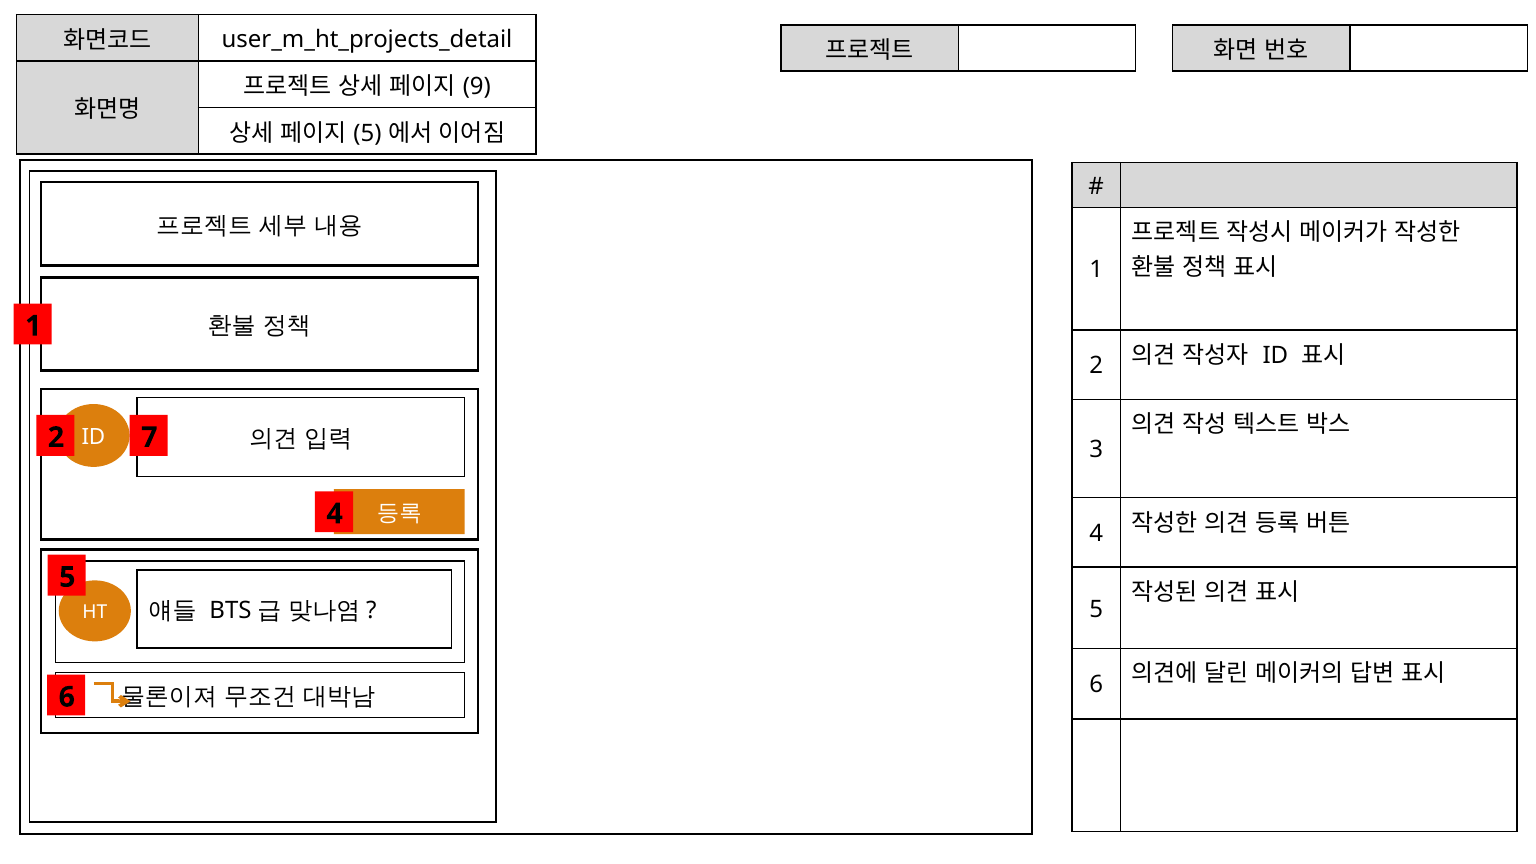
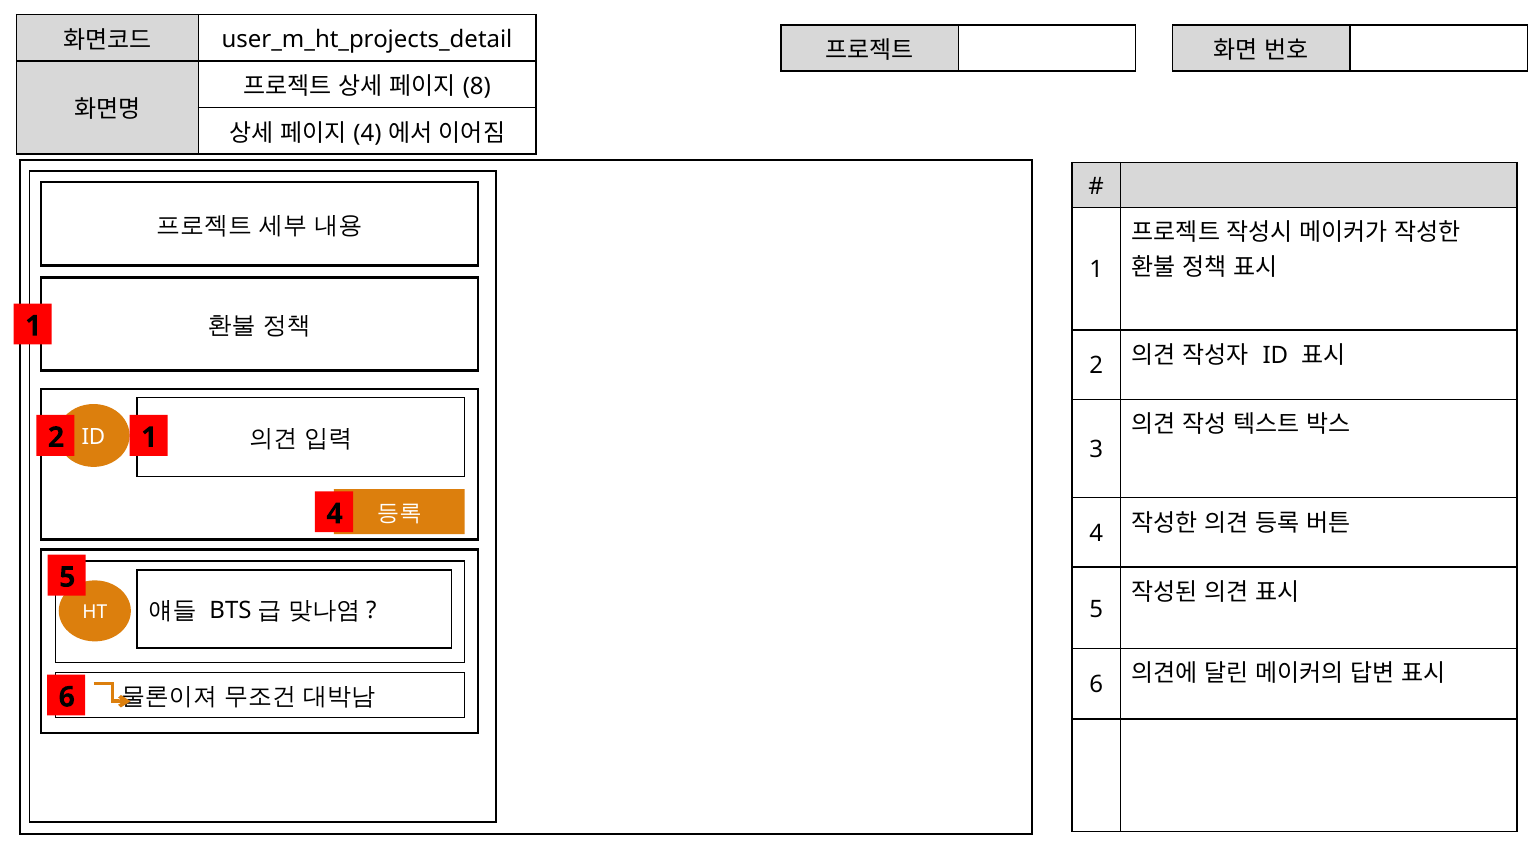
9: 9 -> 8 (477, 87)
5: 5 -> 4 (367, 133)
2 7: 7 -> 1 (149, 437)
